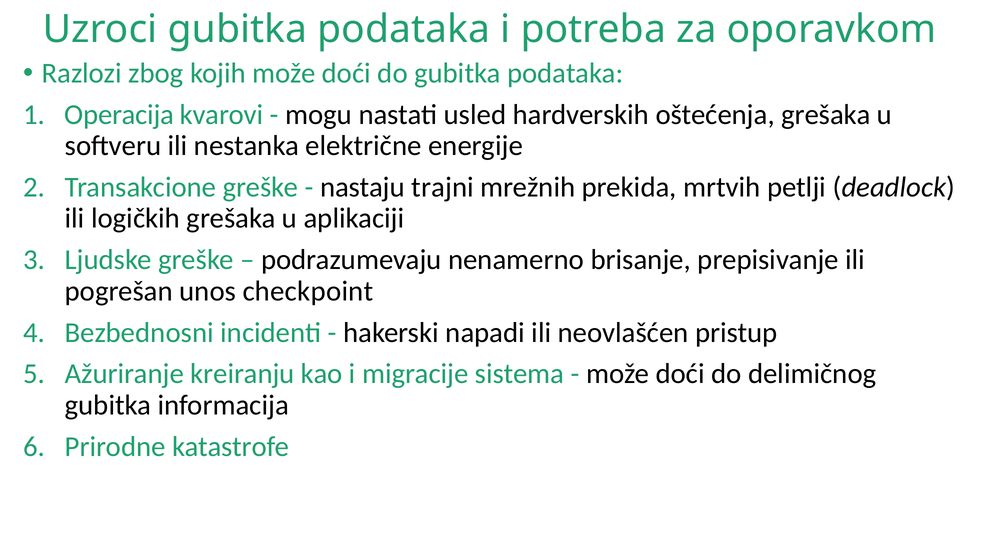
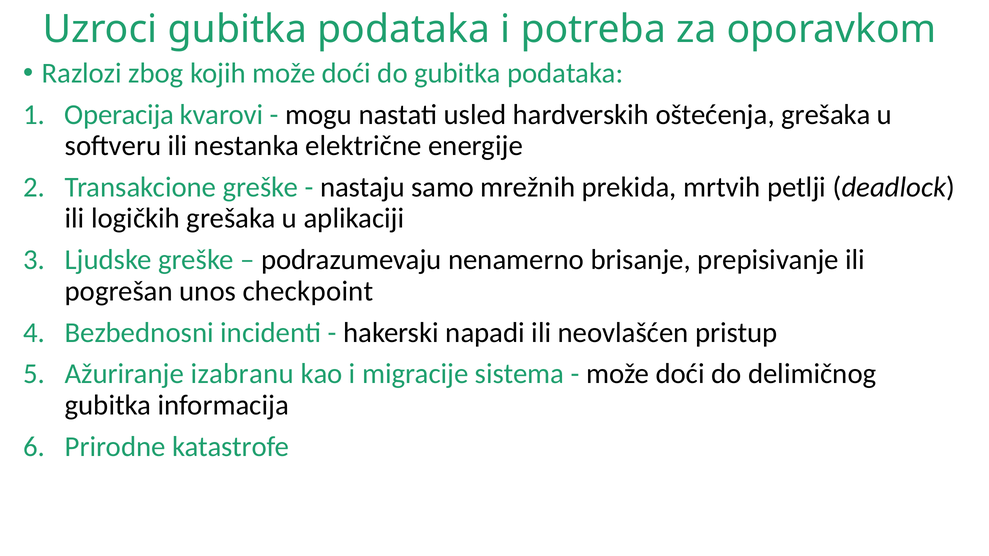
trajni: trajni -> samo (443, 187)
kreiranju: kreiranju -> izabranu (242, 374)
